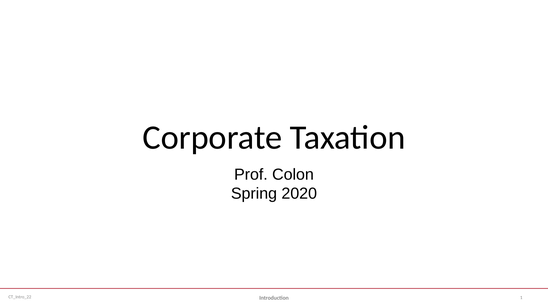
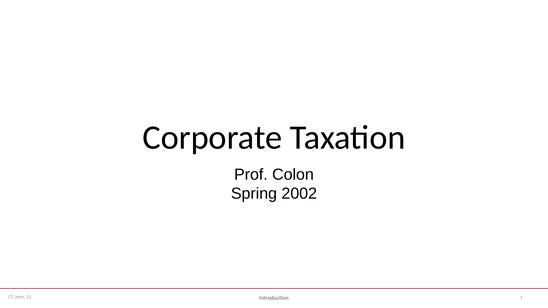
2020: 2020 -> 2002 (299, 194)
